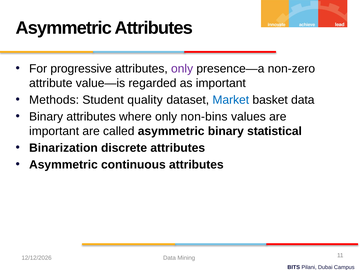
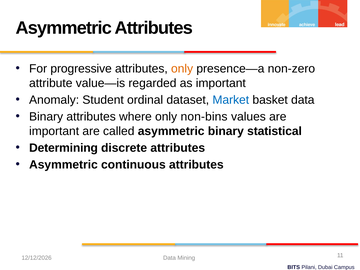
only colour: purple -> orange (182, 69)
Methods: Methods -> Anomaly (54, 100)
quality: quality -> ordinal (145, 100)
Binarization: Binarization -> Determining (63, 148)
